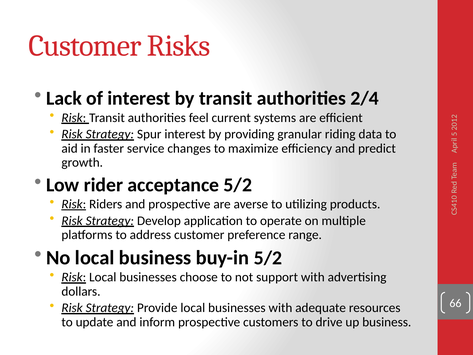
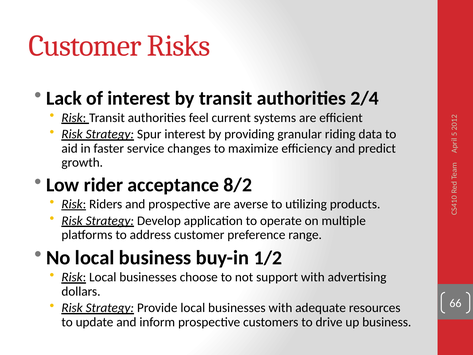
acceptance 5/2: 5/2 -> 8/2 (238, 185)
buy-in 5/2: 5/2 -> 1/2 (268, 258)
